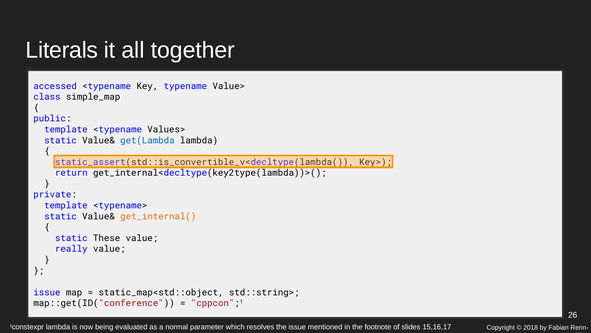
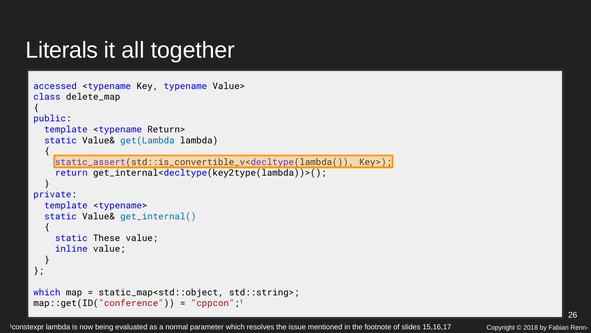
simple_map: simple_map -> delete_map (93, 97)
Values>: Values> -> Return> (166, 129)
get_internal( colour: orange -> blue (158, 216)
really: really -> inline (71, 249)
issue: issue -> which (47, 292)
